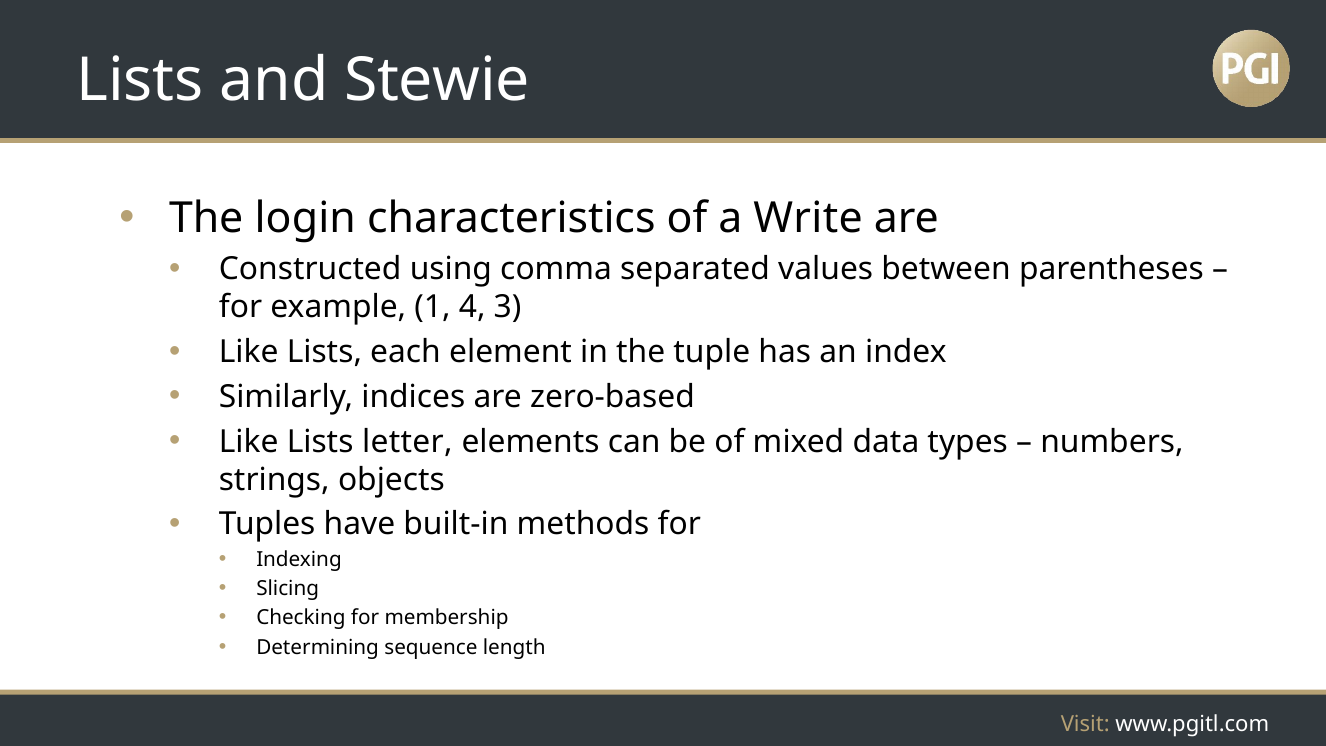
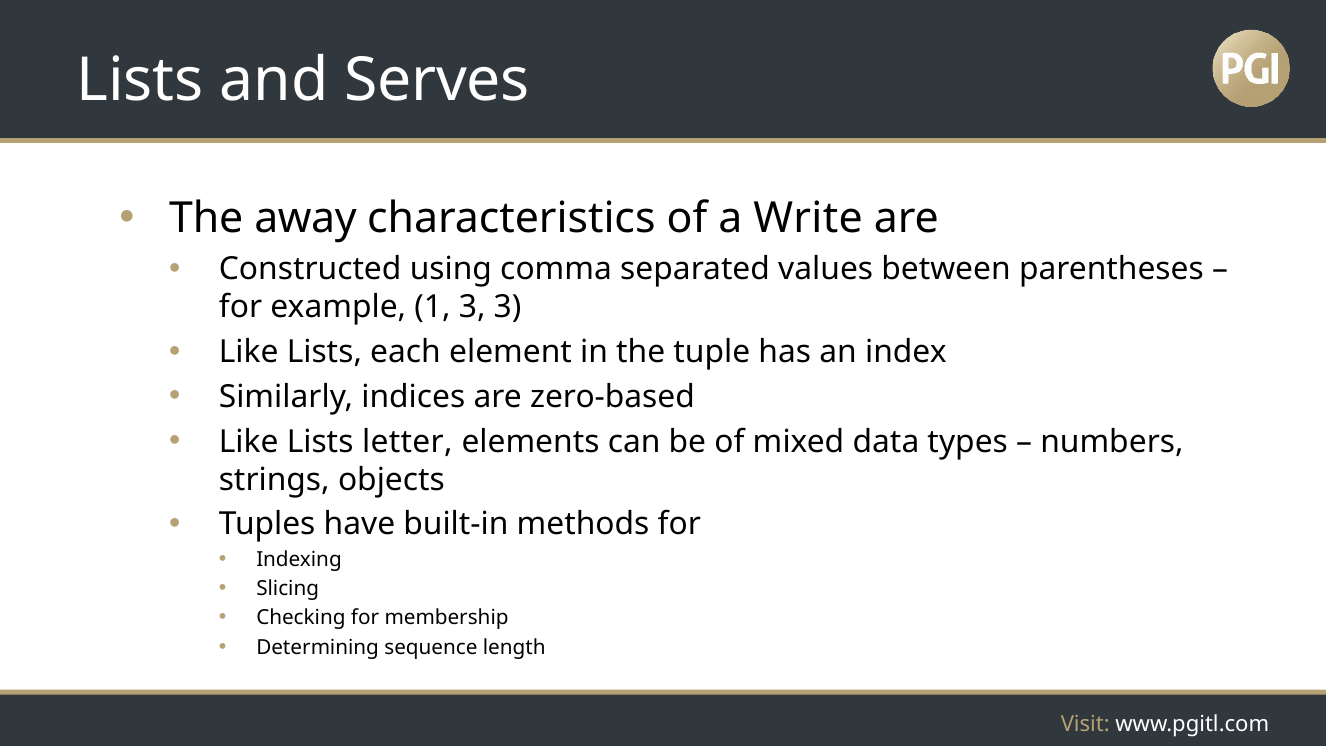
Stewie: Stewie -> Serves (437, 80)
login: login -> away (306, 219)
1 4: 4 -> 3 (472, 307)
